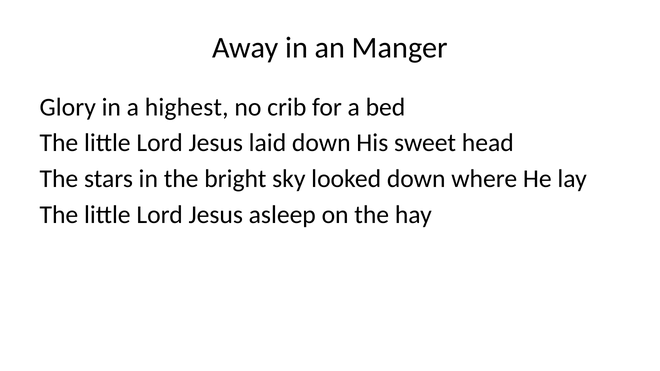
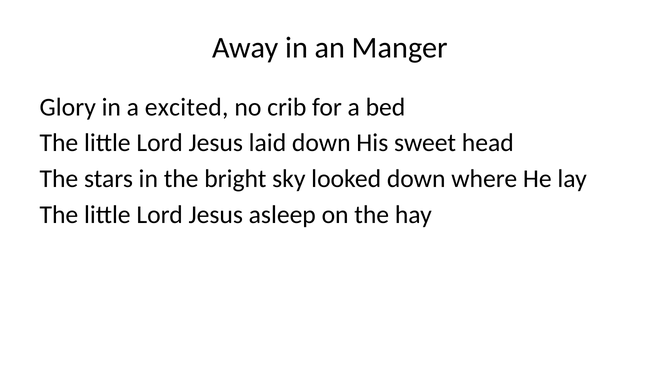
highest: highest -> excited (187, 107)
